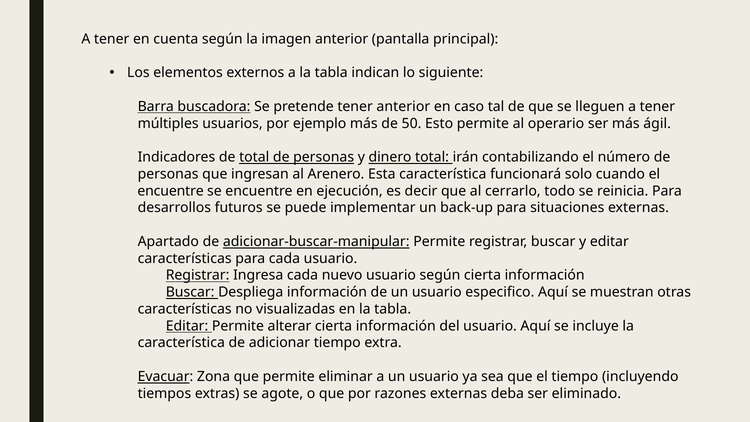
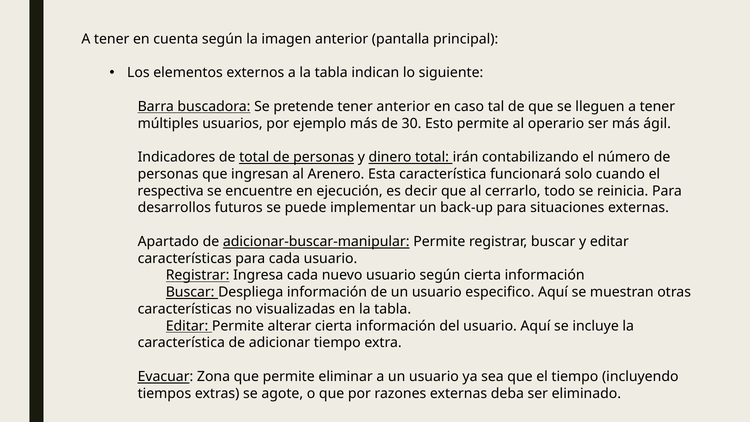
50: 50 -> 30 (412, 123)
encuentre: encuentre -> respectiva (171, 191)
